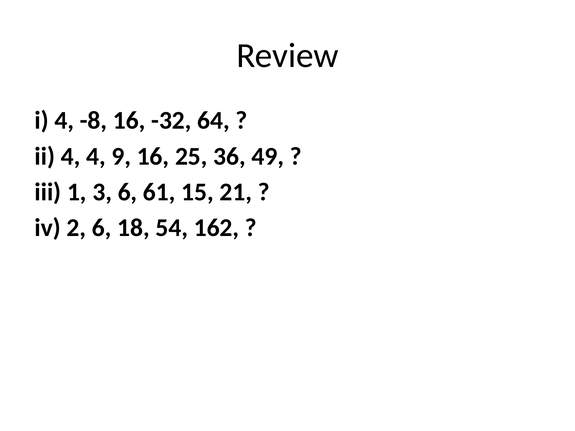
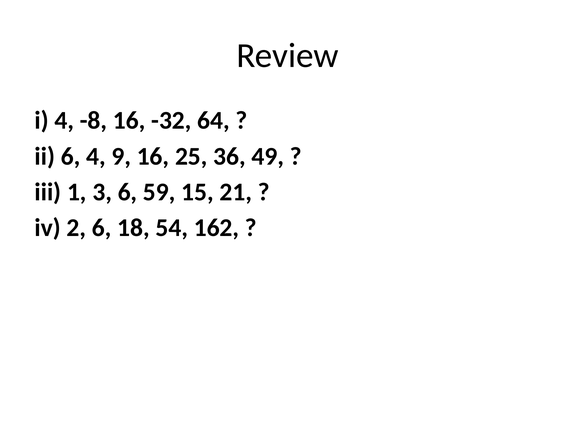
ii 4: 4 -> 6 (71, 156)
61: 61 -> 59 (159, 192)
